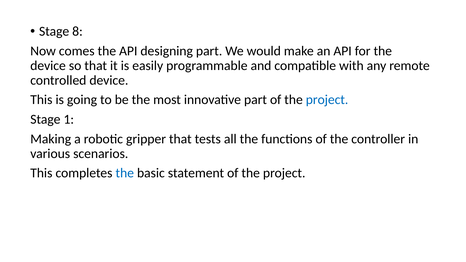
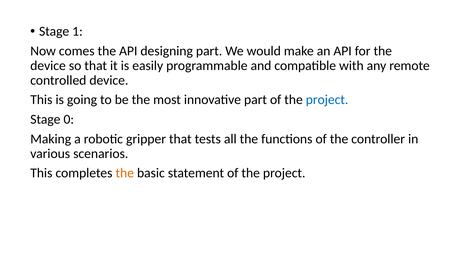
8: 8 -> 1 (78, 31)
1: 1 -> 0 (69, 119)
the colour: blue -> orange (125, 173)
